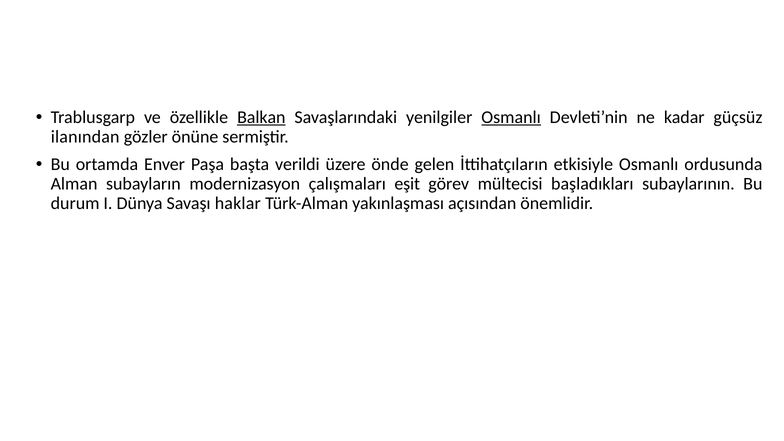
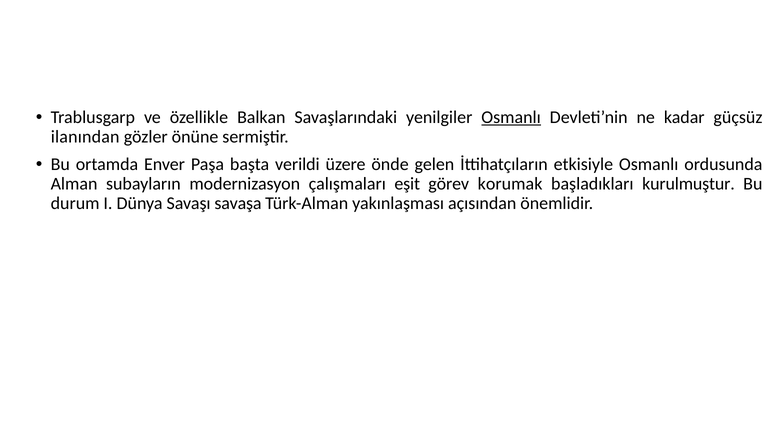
Balkan underline: present -> none (261, 117)
mültecisi: mültecisi -> korumak (510, 184)
subaylarının: subaylarının -> kurulmuştur (689, 184)
haklar: haklar -> savaşa (238, 203)
